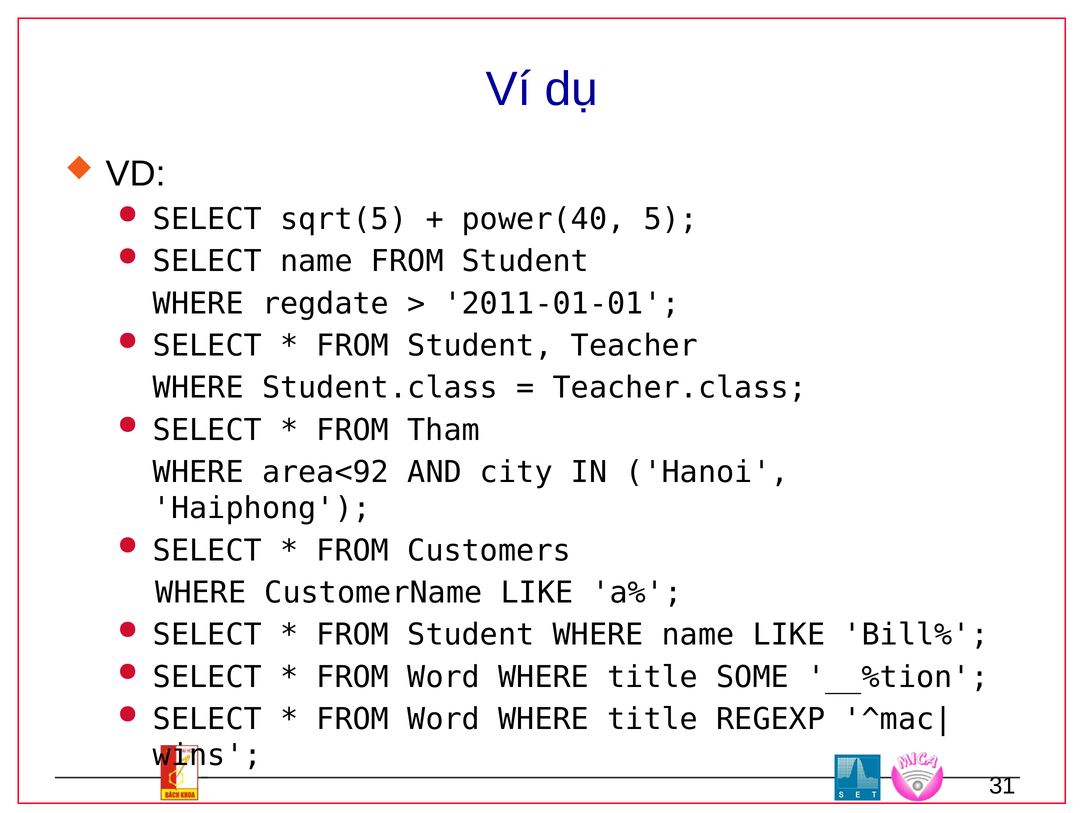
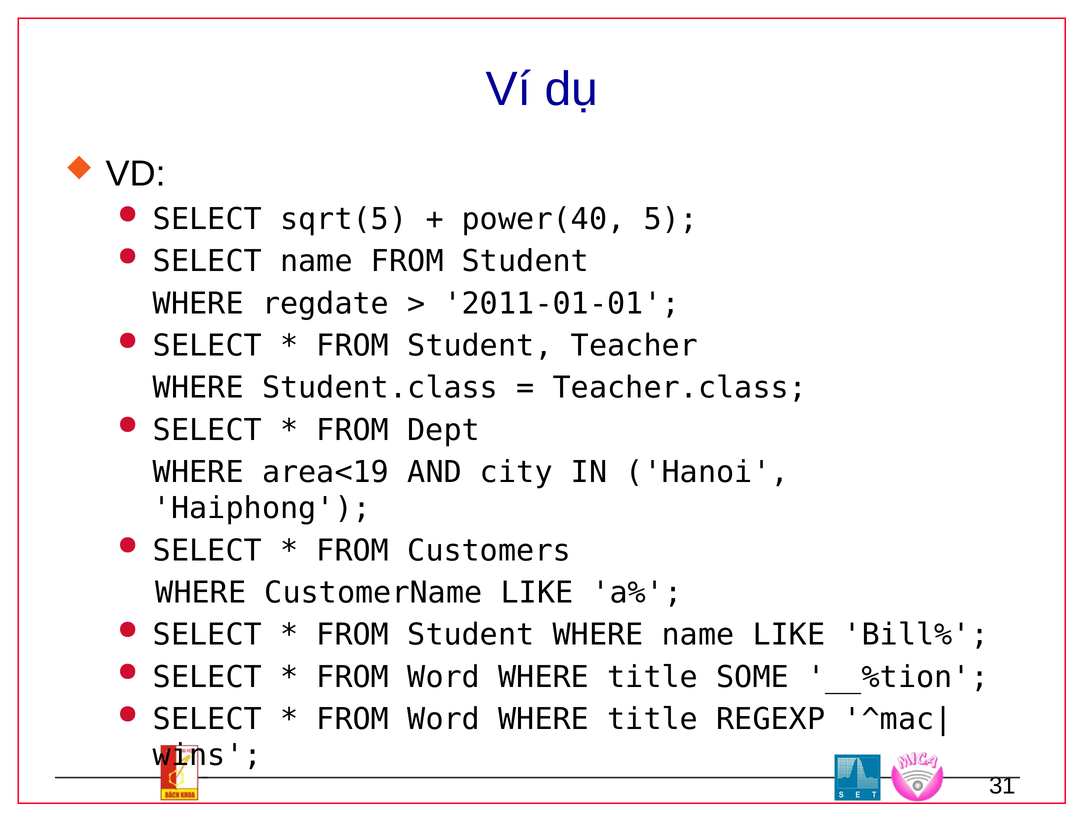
Tham: Tham -> Dept (444, 430)
area<92: area<92 -> area<19 (326, 472)
